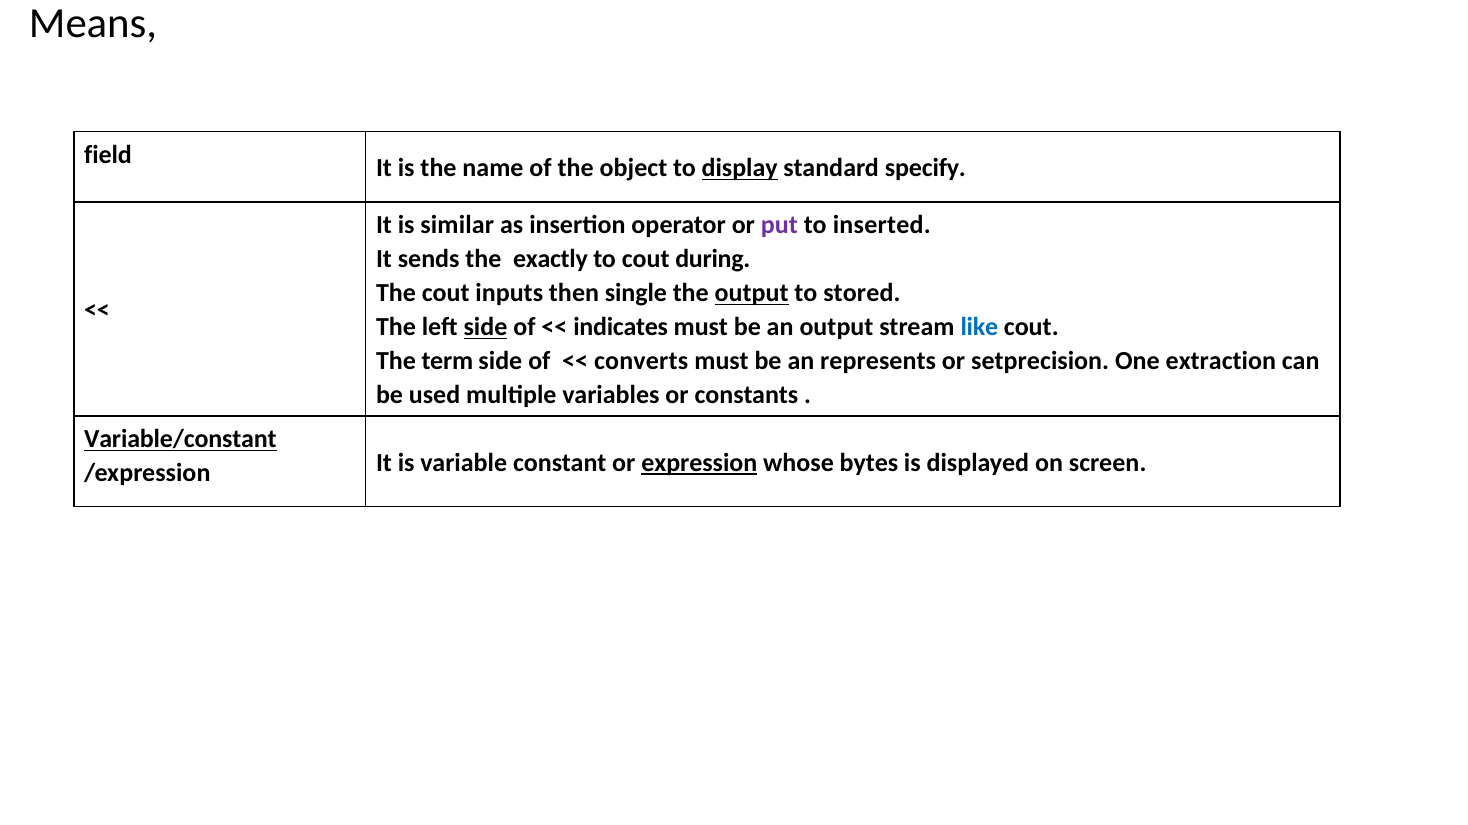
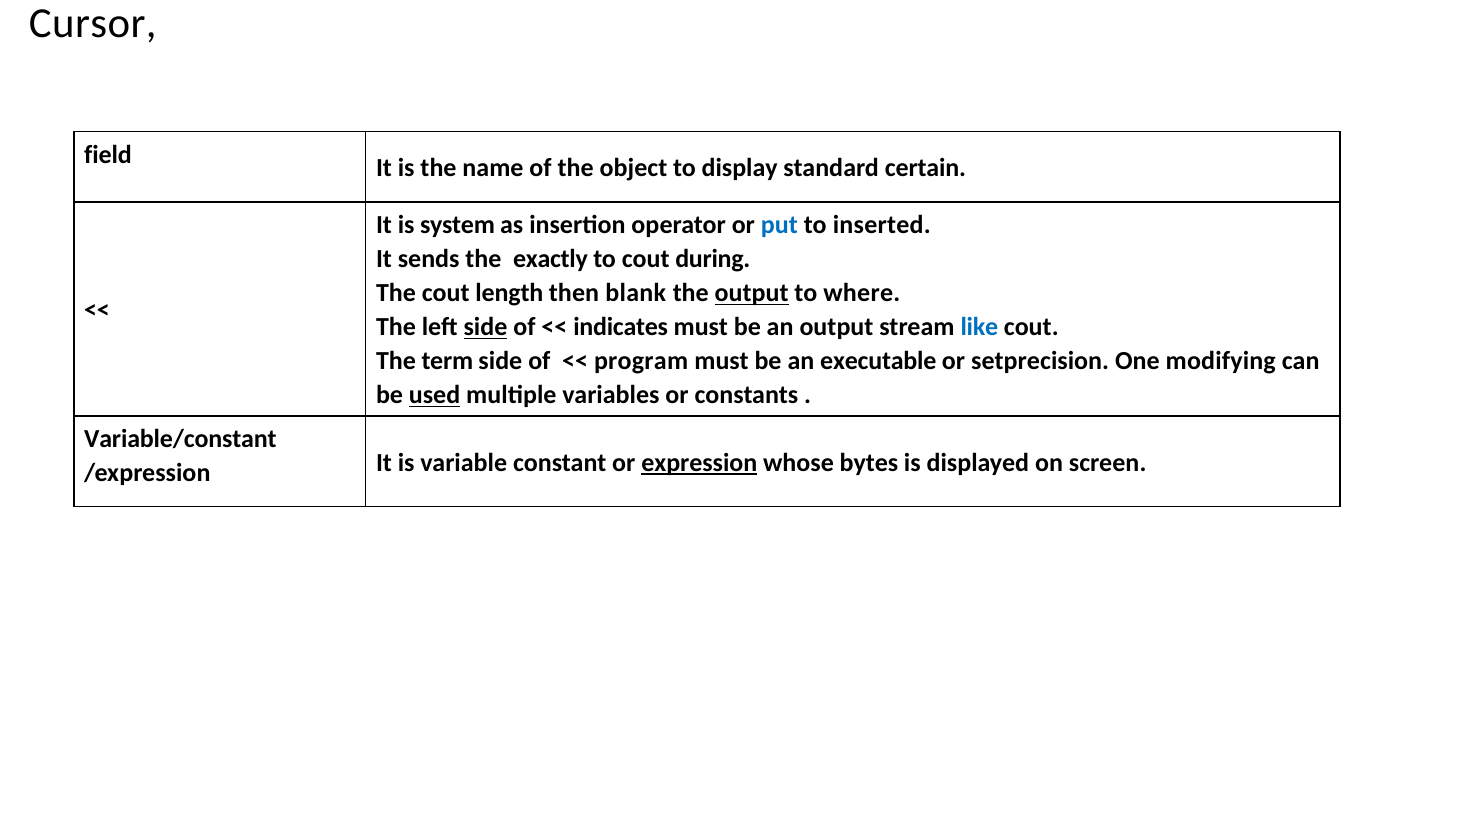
Means: Means -> Cursor (93, 23)
display underline: present -> none (740, 168)
specify: specify -> certain (925, 168)
similar: similar -> system (457, 226)
put colour: purple -> blue (779, 226)
inputs: inputs -> length (509, 294)
single: single -> blank (636, 294)
stored: stored -> where (862, 294)
converts: converts -> program (641, 362)
represents: represents -> executable (878, 362)
extraction: extraction -> modifying (1221, 362)
used underline: none -> present (435, 396)
Variable/constant underline: present -> none (180, 440)
